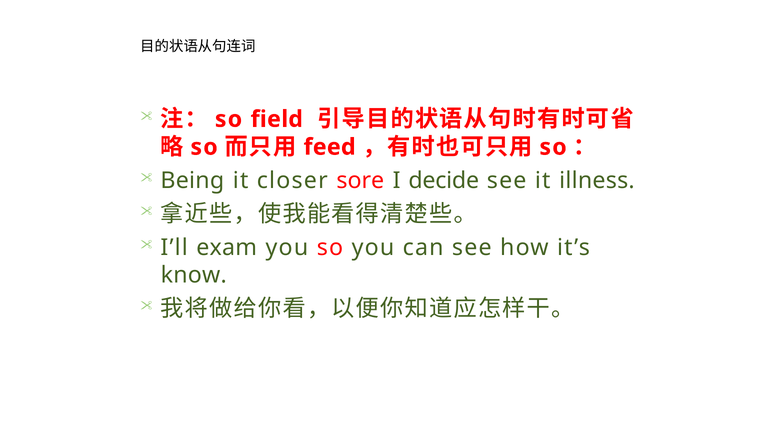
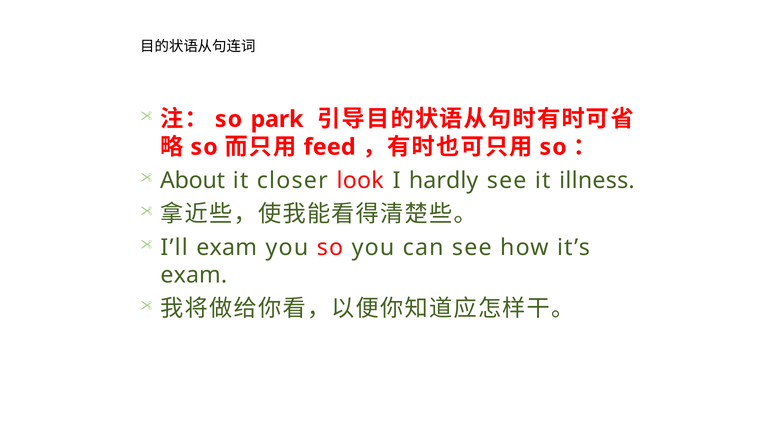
field: field -> park (277, 119)
Being: Being -> About (193, 181)
sore: sore -> look (360, 181)
decide: decide -> hardly (444, 181)
know: know -> exam (194, 275)
